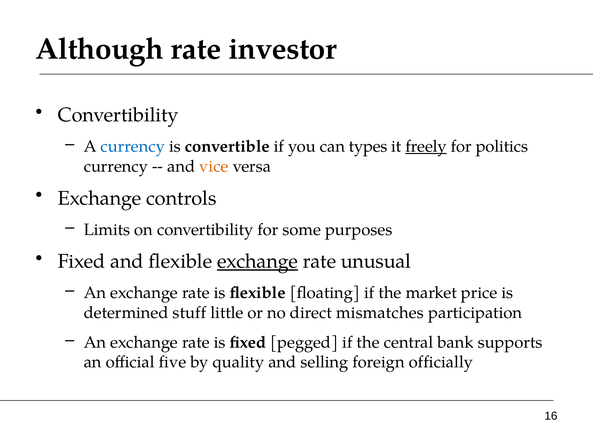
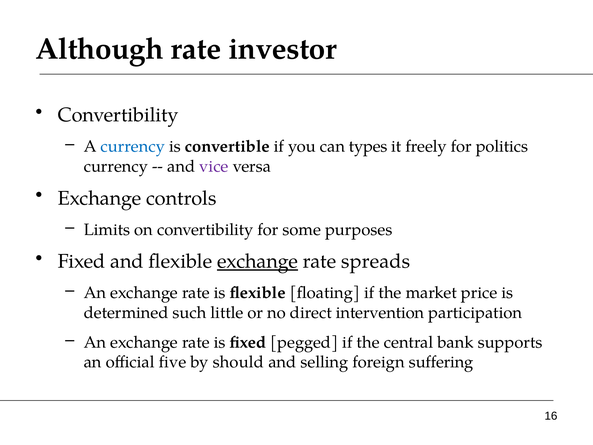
freely underline: present -> none (426, 146)
vice colour: orange -> purple (214, 166)
unusual: unusual -> spreads (376, 261)
stuff: stuff -> such (190, 312)
mismatches: mismatches -> intervention (380, 312)
quality: quality -> should (238, 362)
officially: officially -> suffering (441, 362)
